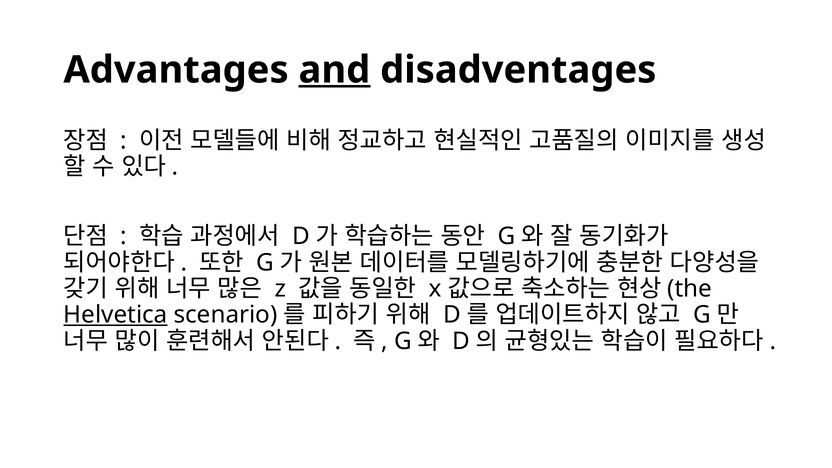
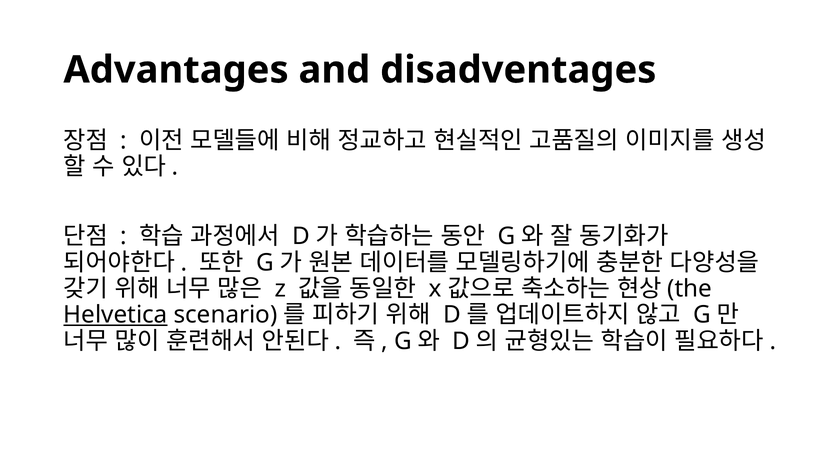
and underline: present -> none (334, 70)
